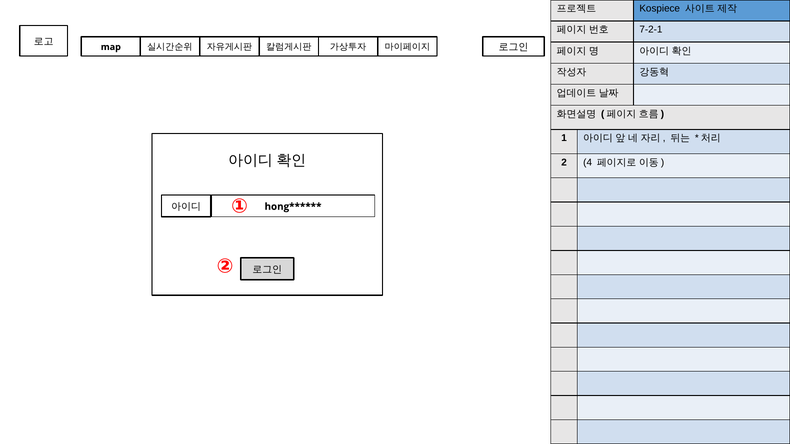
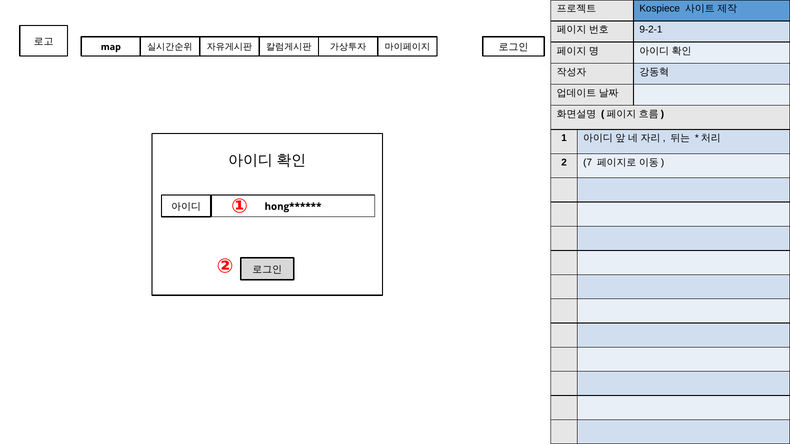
7-2-1: 7-2-1 -> 9-2-1 (651, 30)
4: 4 -> 7 (588, 162)
